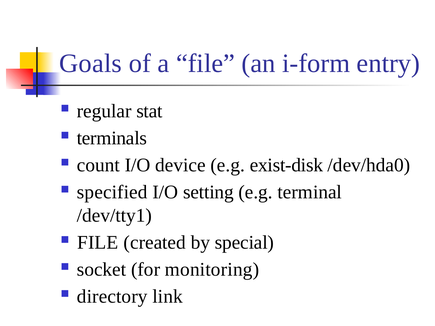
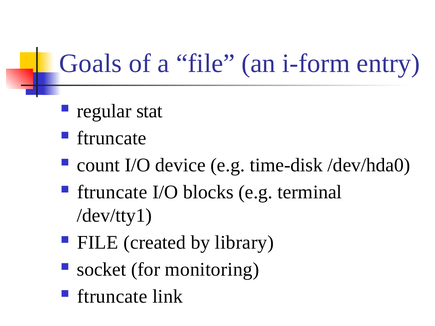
terminals: terminals -> ftruncate (112, 138)
exist-disk: exist-disk -> time-disk (286, 165)
specified: specified -> ftruncate (112, 192)
setting: setting -> blocks (208, 192)
special: special -> library (244, 243)
directory: directory -> ftruncate (112, 297)
